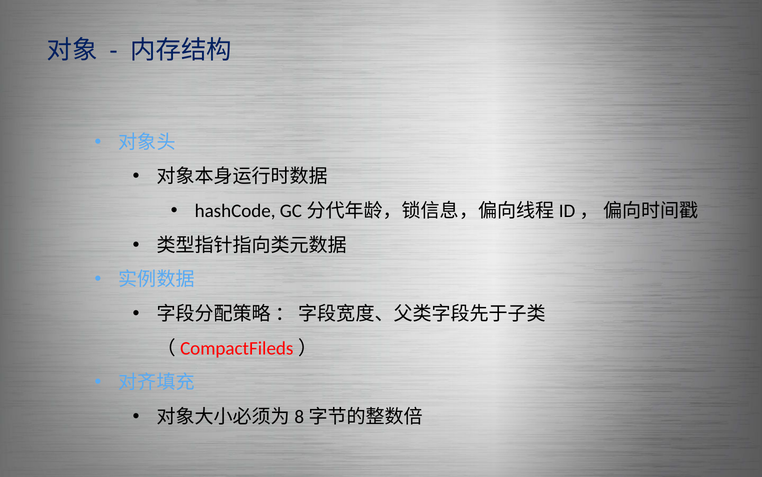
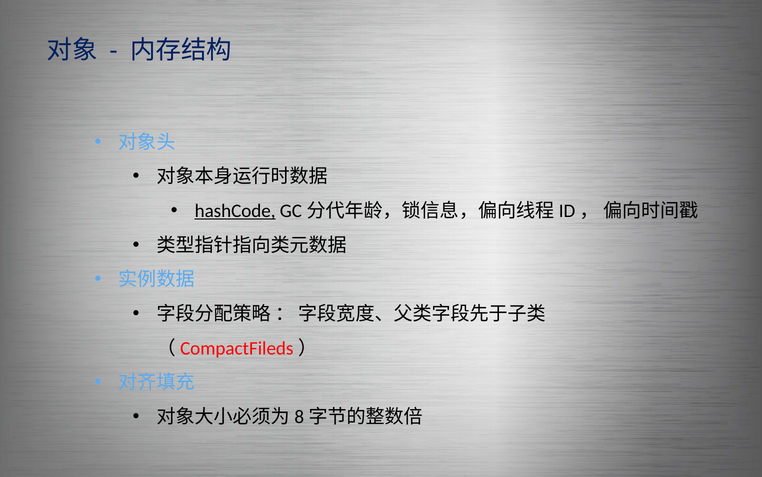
hashCode underline: none -> present (235, 211)
